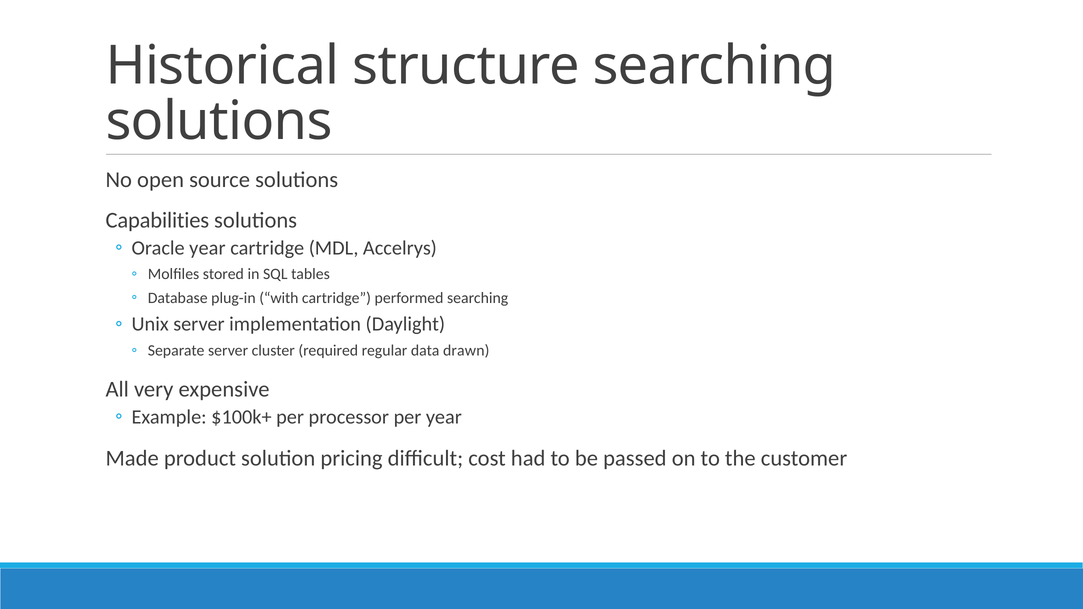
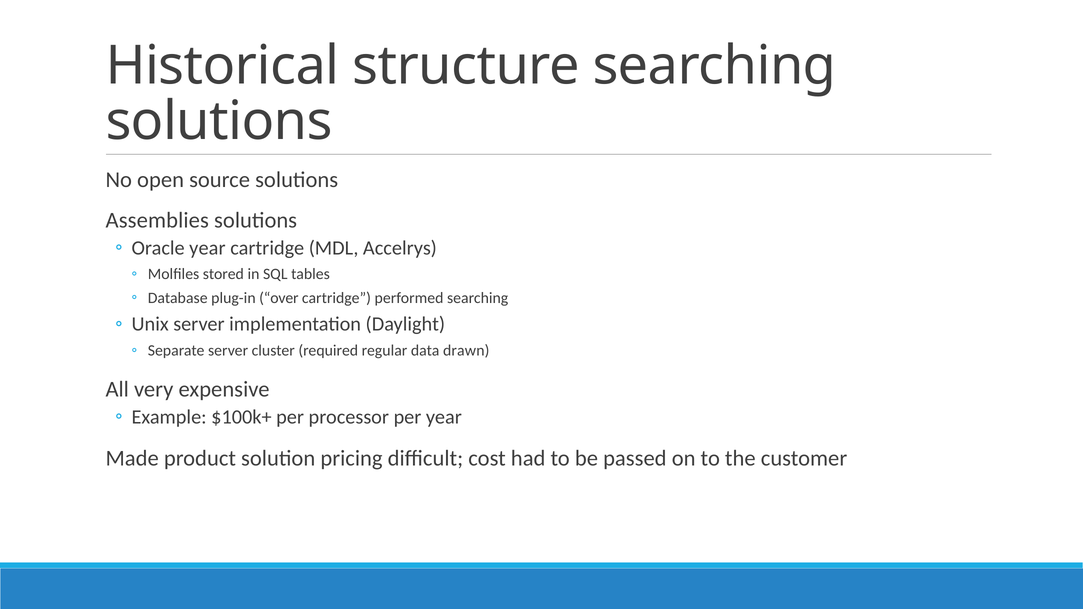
Capabilities: Capabilities -> Assemblies (157, 220)
with: with -> over (279, 298)
